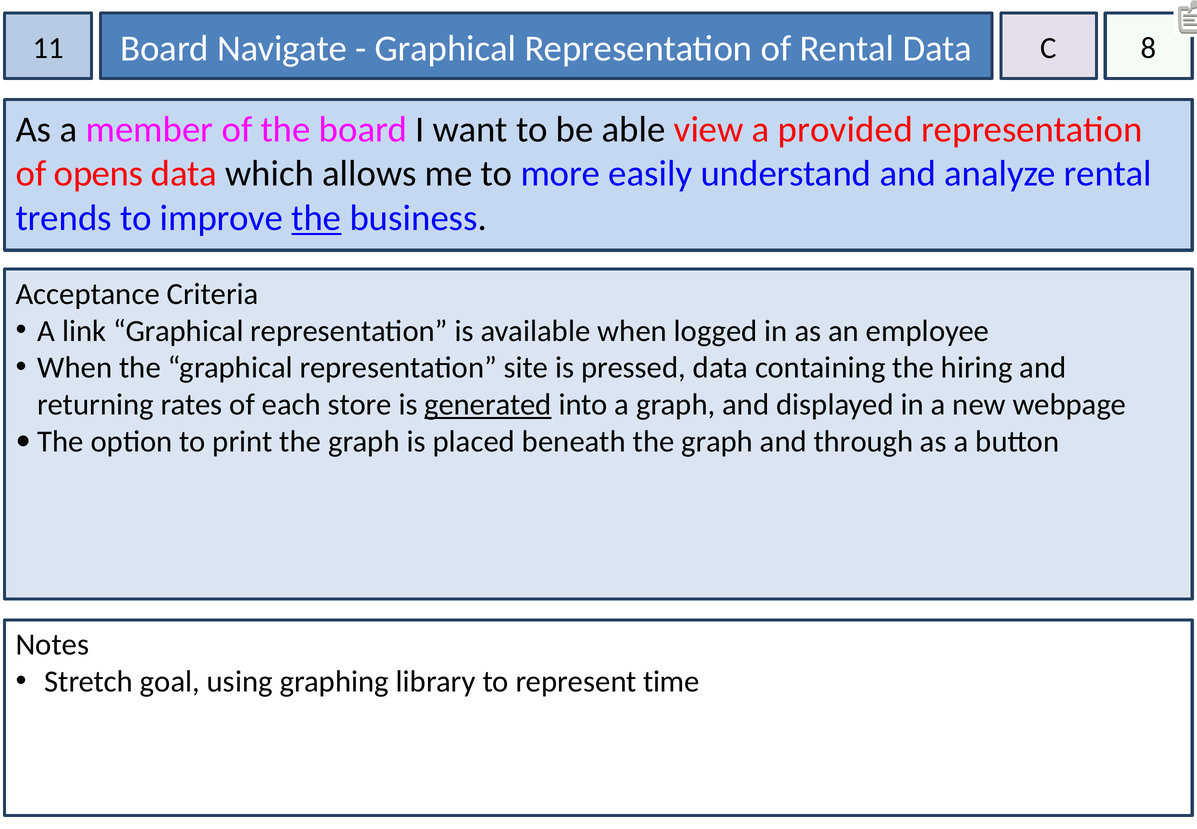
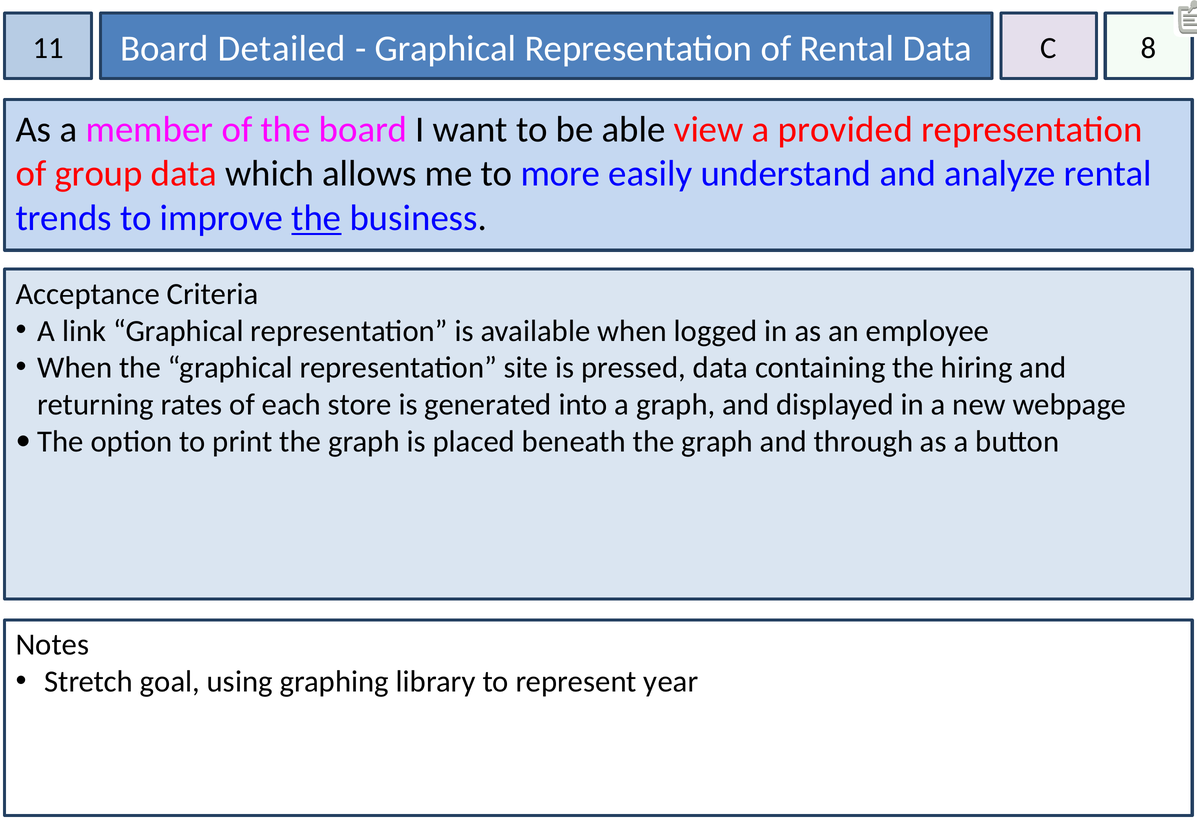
Navigate: Navigate -> Detailed (282, 48)
opens: opens -> group (99, 174)
generated underline: present -> none (488, 404)
time: time -> year (671, 681)
